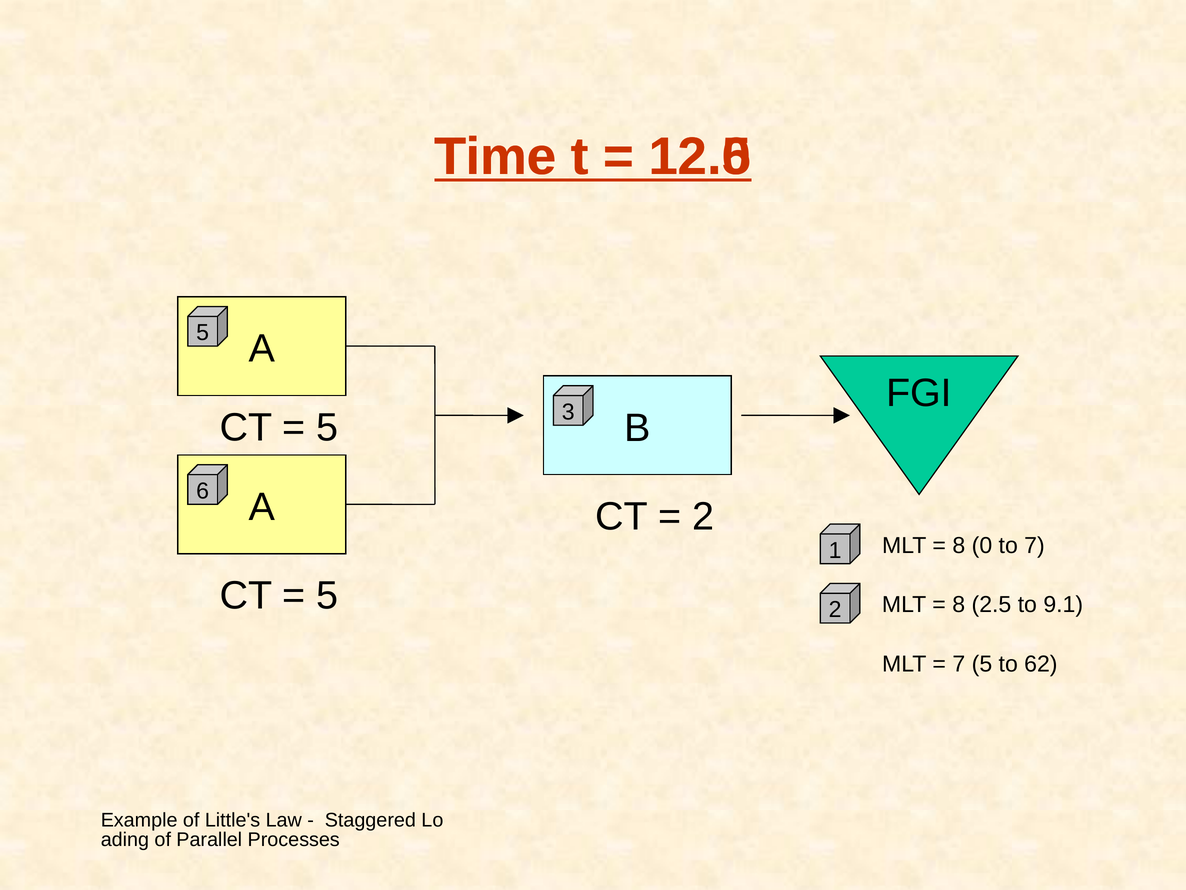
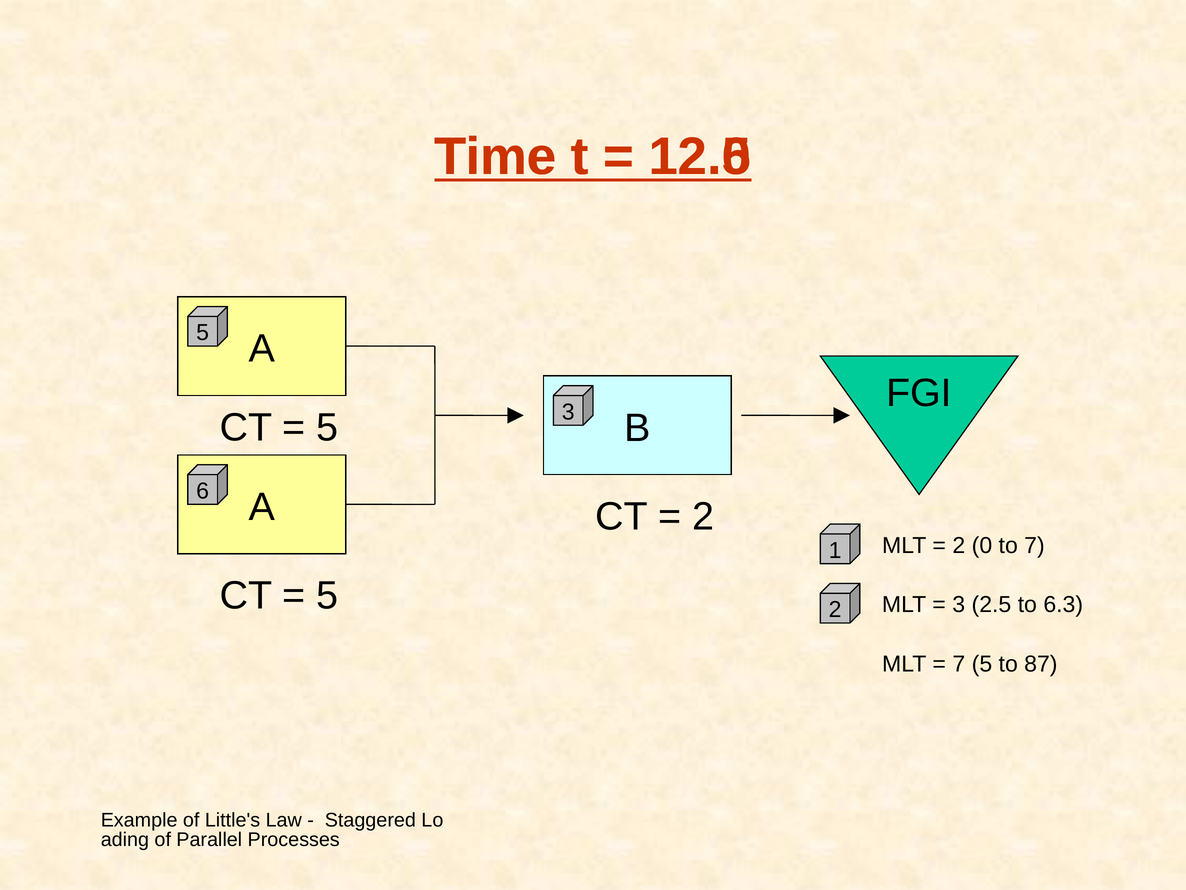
8: 8 -> 2 (959, 545)
8: 8 -> 3 (959, 604)
9.1: 9.1 -> 6.3 (1063, 604)
62: 62 -> 87 (1041, 664)
